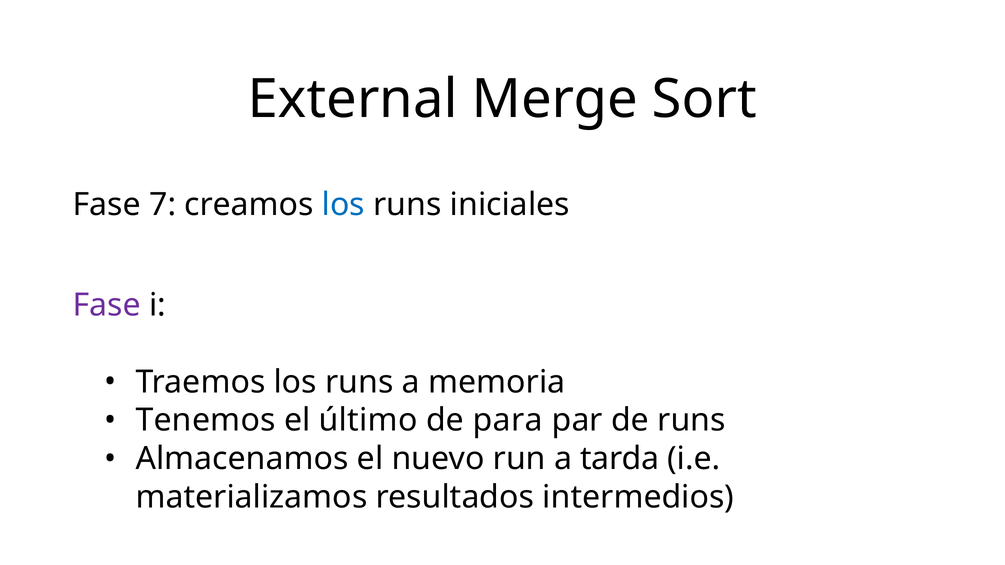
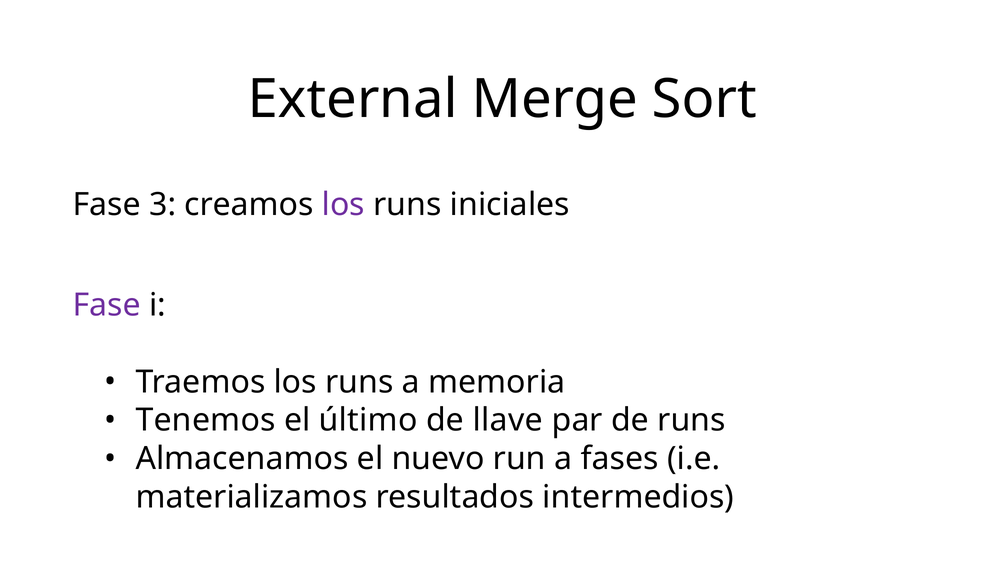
7: 7 -> 3 (163, 205)
los colour: blue -> purple (343, 205)
para: para -> llave (508, 421)
tarda: tarda -> fases (620, 459)
